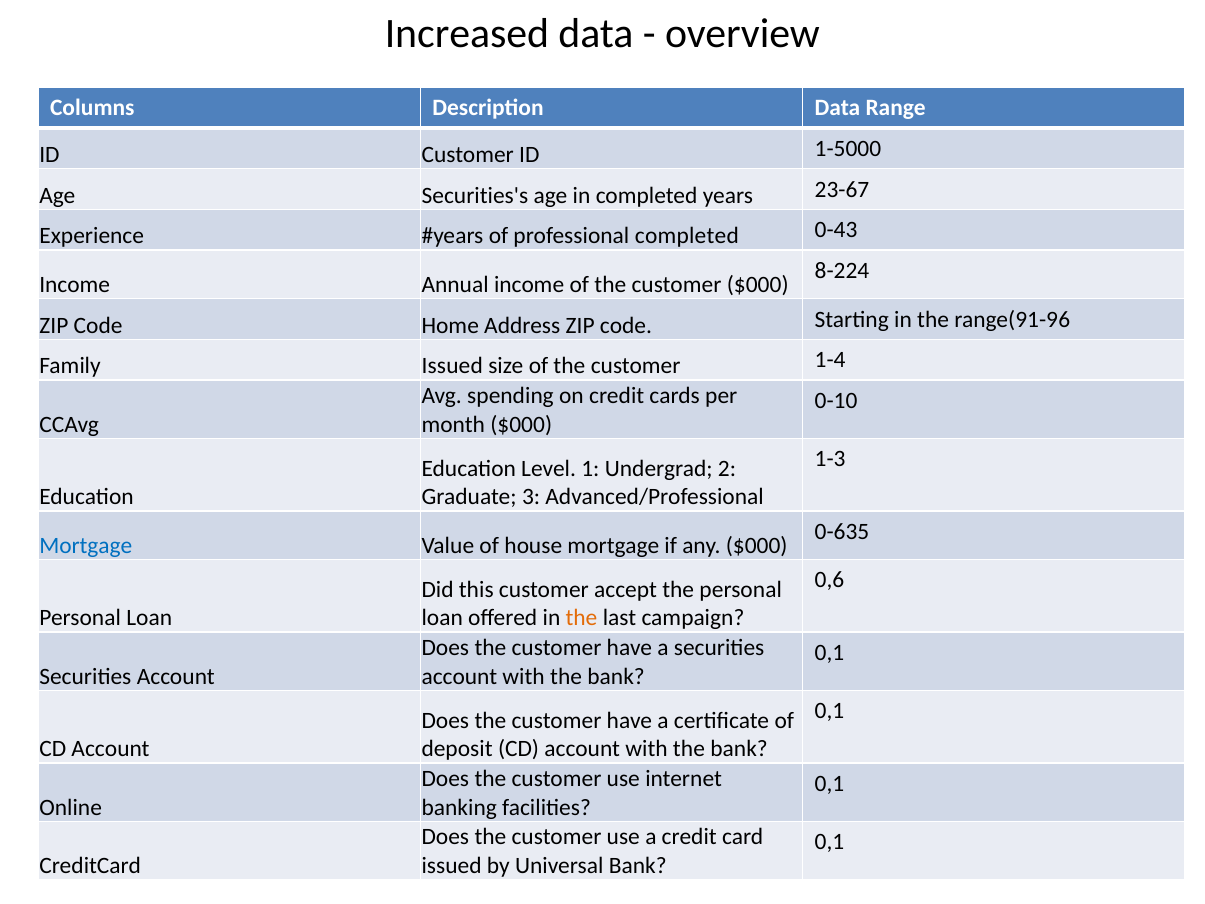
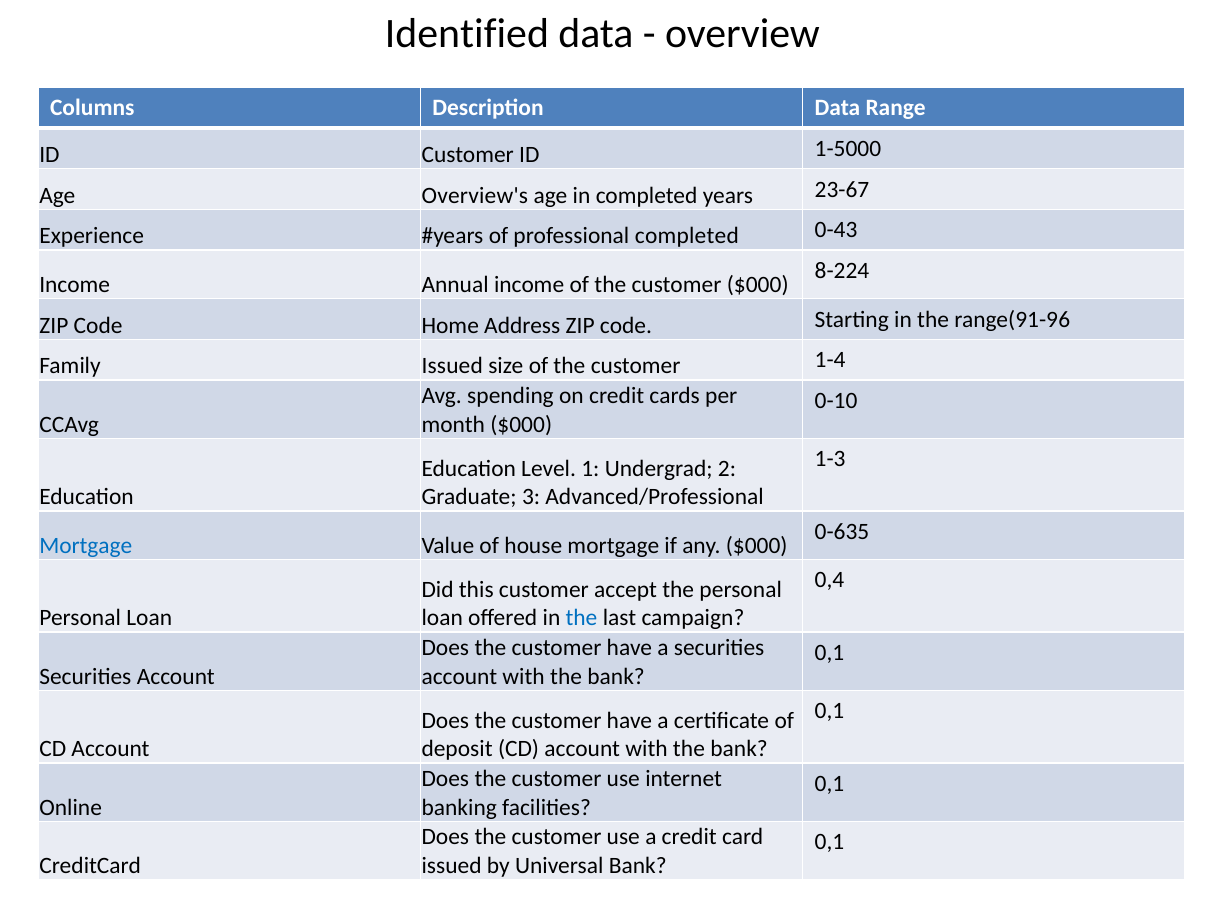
Increased: Increased -> Identified (467, 34)
Securities's: Securities's -> Overview's (475, 195)
0,6: 0,6 -> 0,4 (829, 580)
the colour: orange -> blue (581, 618)
